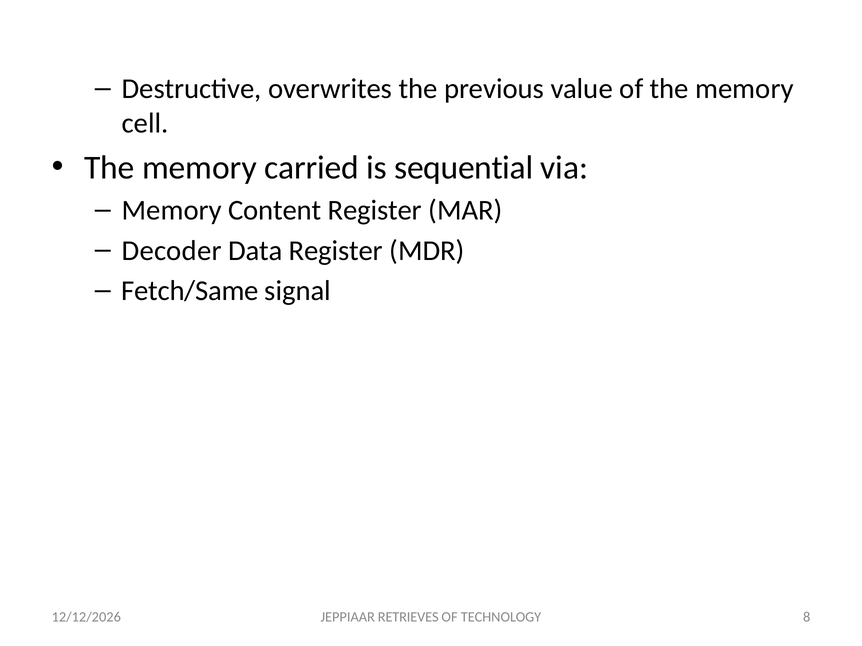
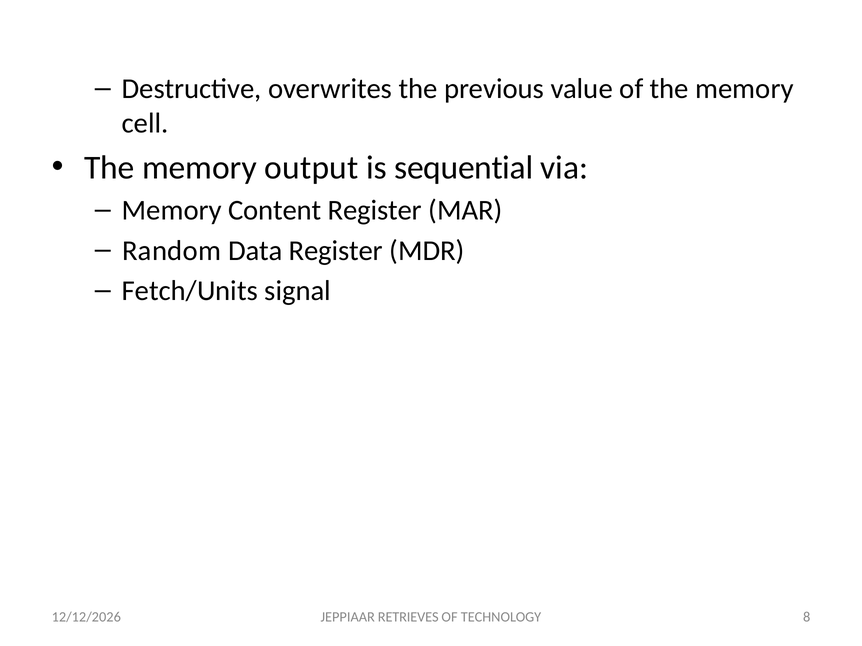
carried: carried -> output (311, 168)
Decoder: Decoder -> Random (172, 251)
Fetch/Same: Fetch/Same -> Fetch/Units (190, 291)
